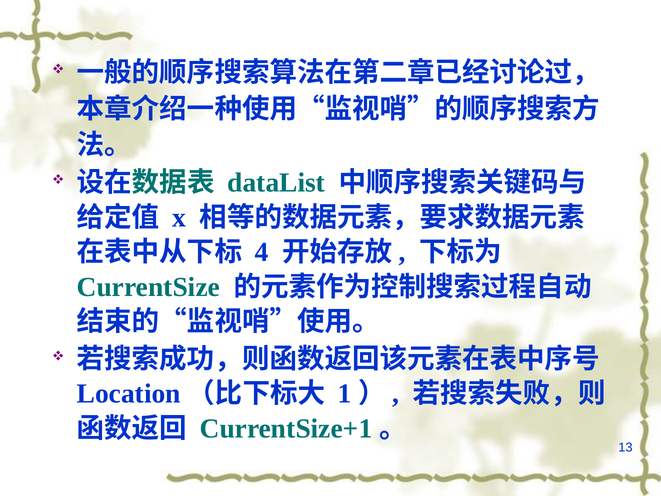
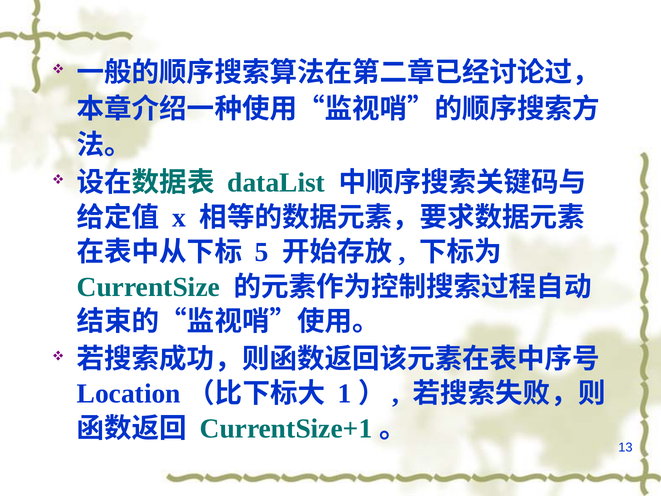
4: 4 -> 5 (262, 252)
